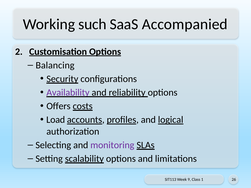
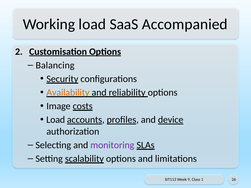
Working such: such -> load (92, 24)
Availability colour: purple -> orange (68, 93)
Offers: Offers -> Image (58, 106)
logical: logical -> device (171, 120)
